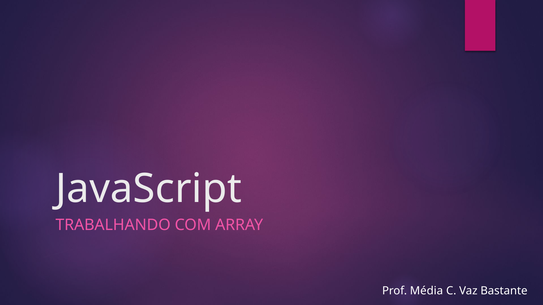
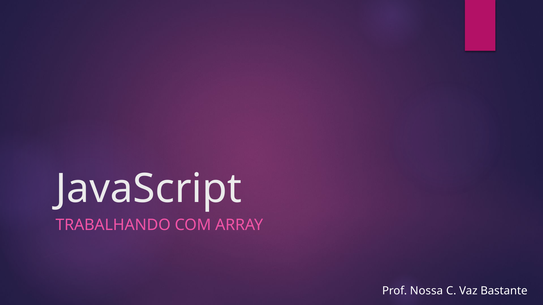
Média: Média -> Nossa (426, 291)
